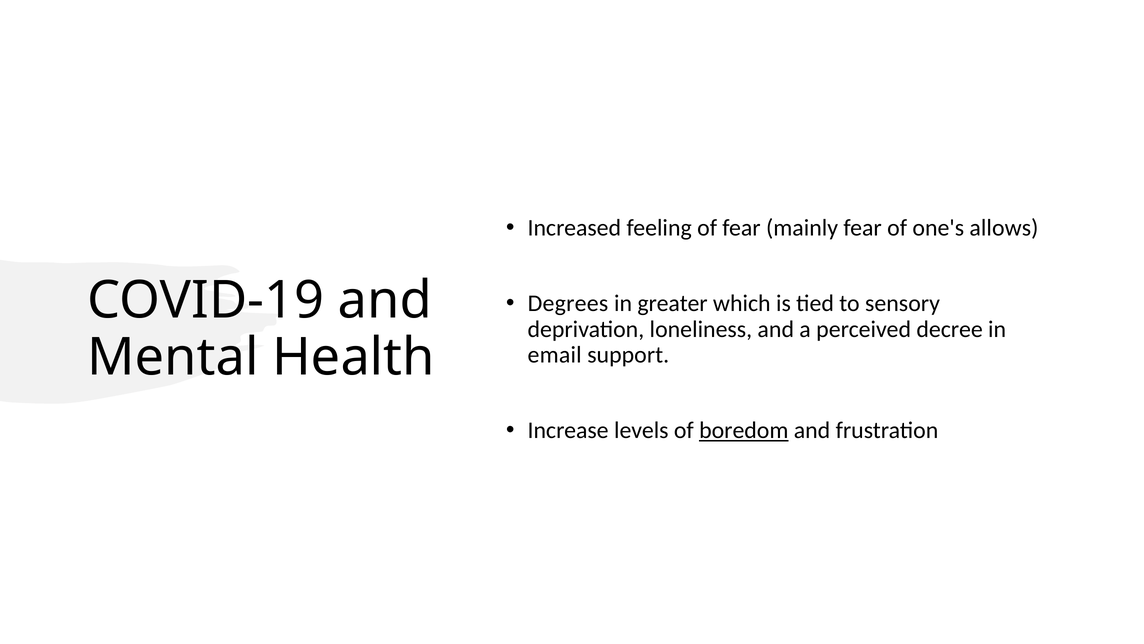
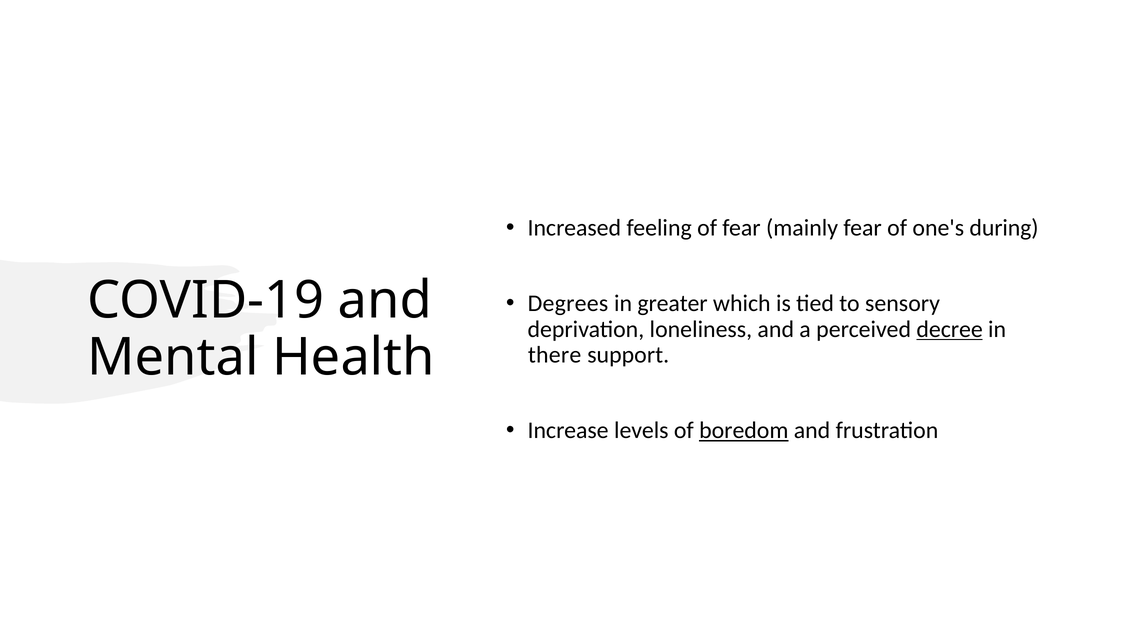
allows: allows -> during (1004, 228)
decree underline: none -> present (950, 329)
email: email -> there (555, 355)
